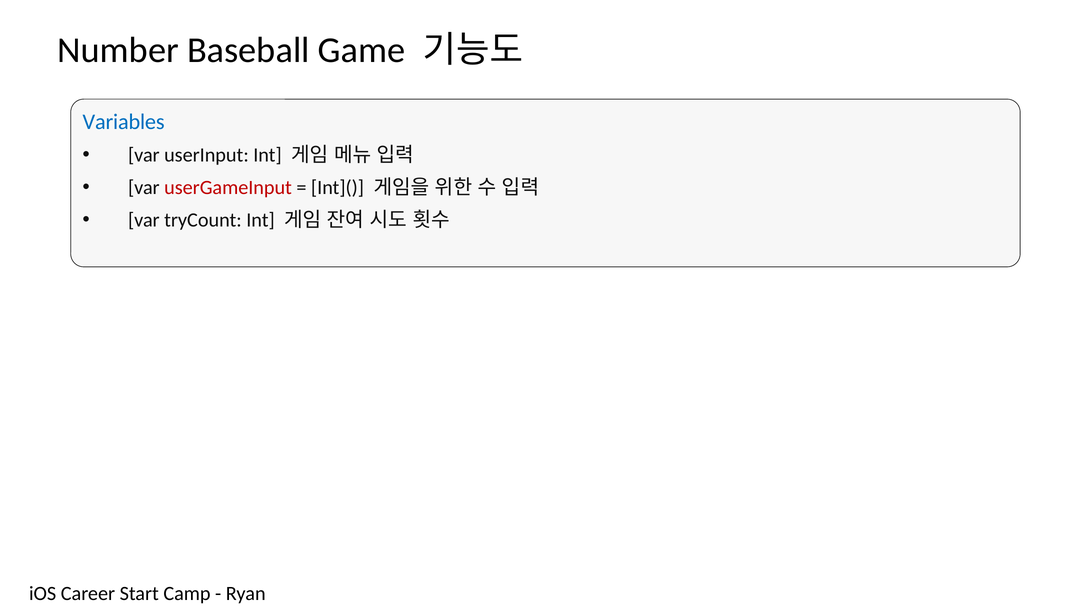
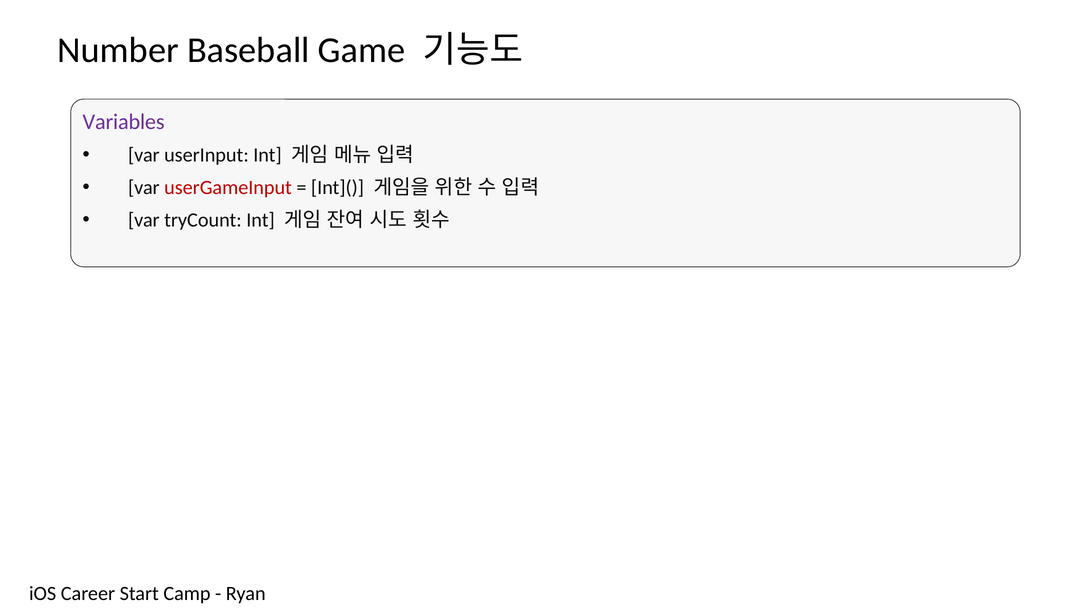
Variables colour: blue -> purple (124, 122)
